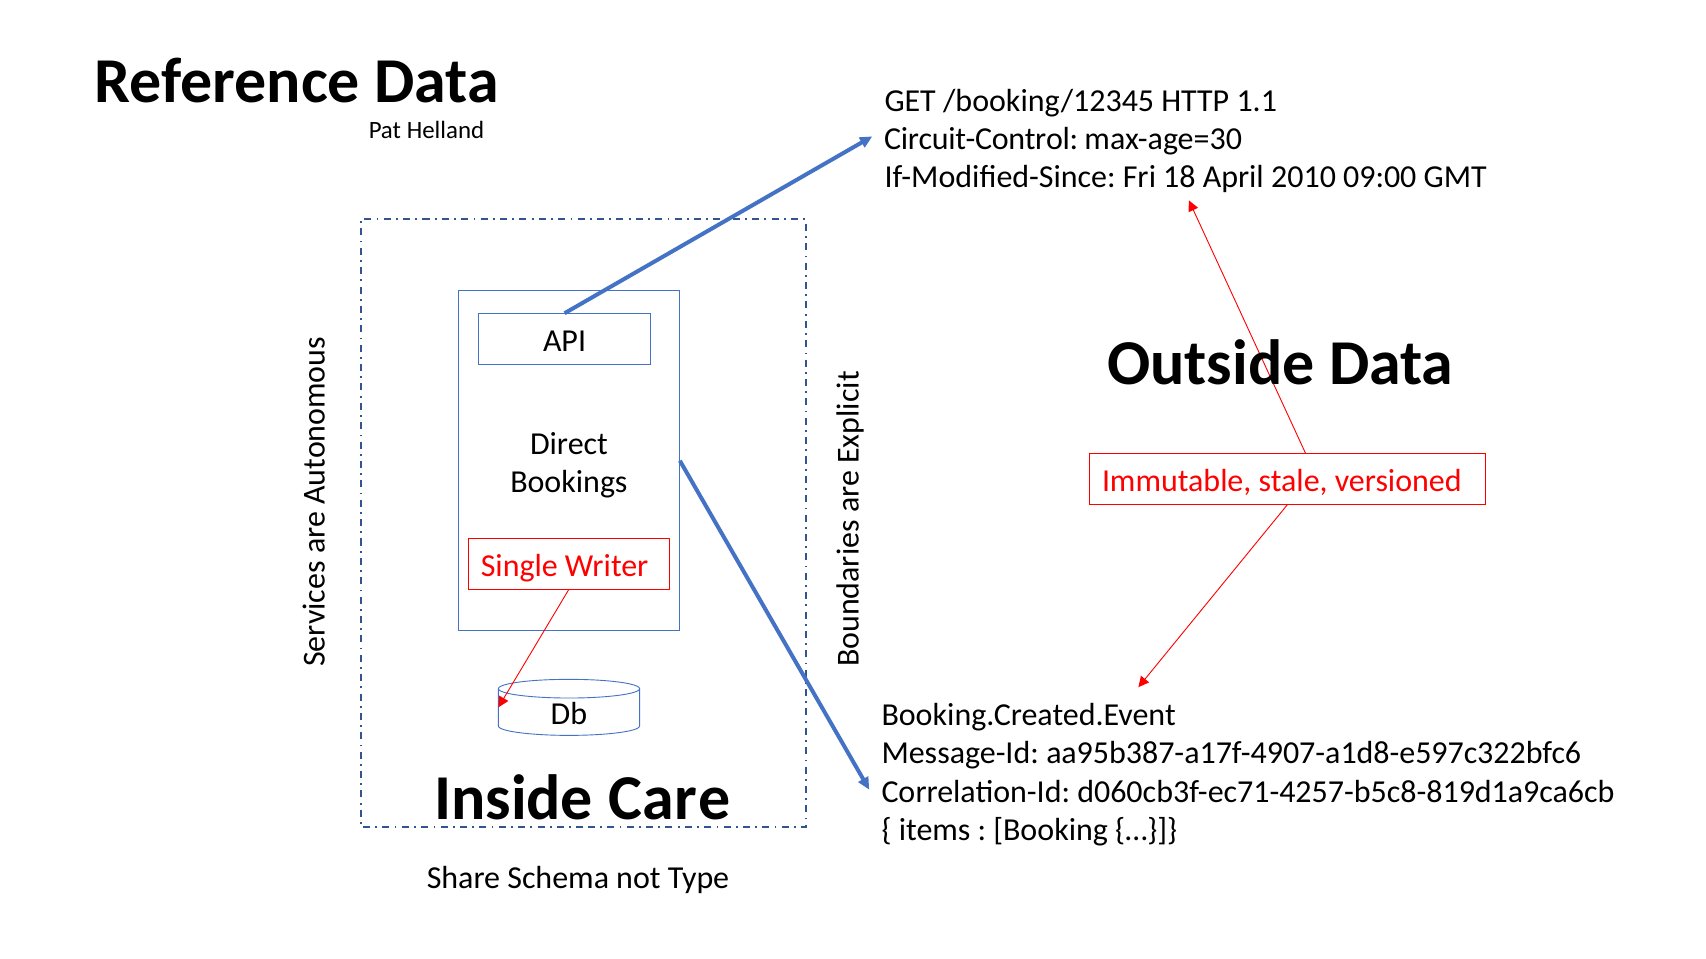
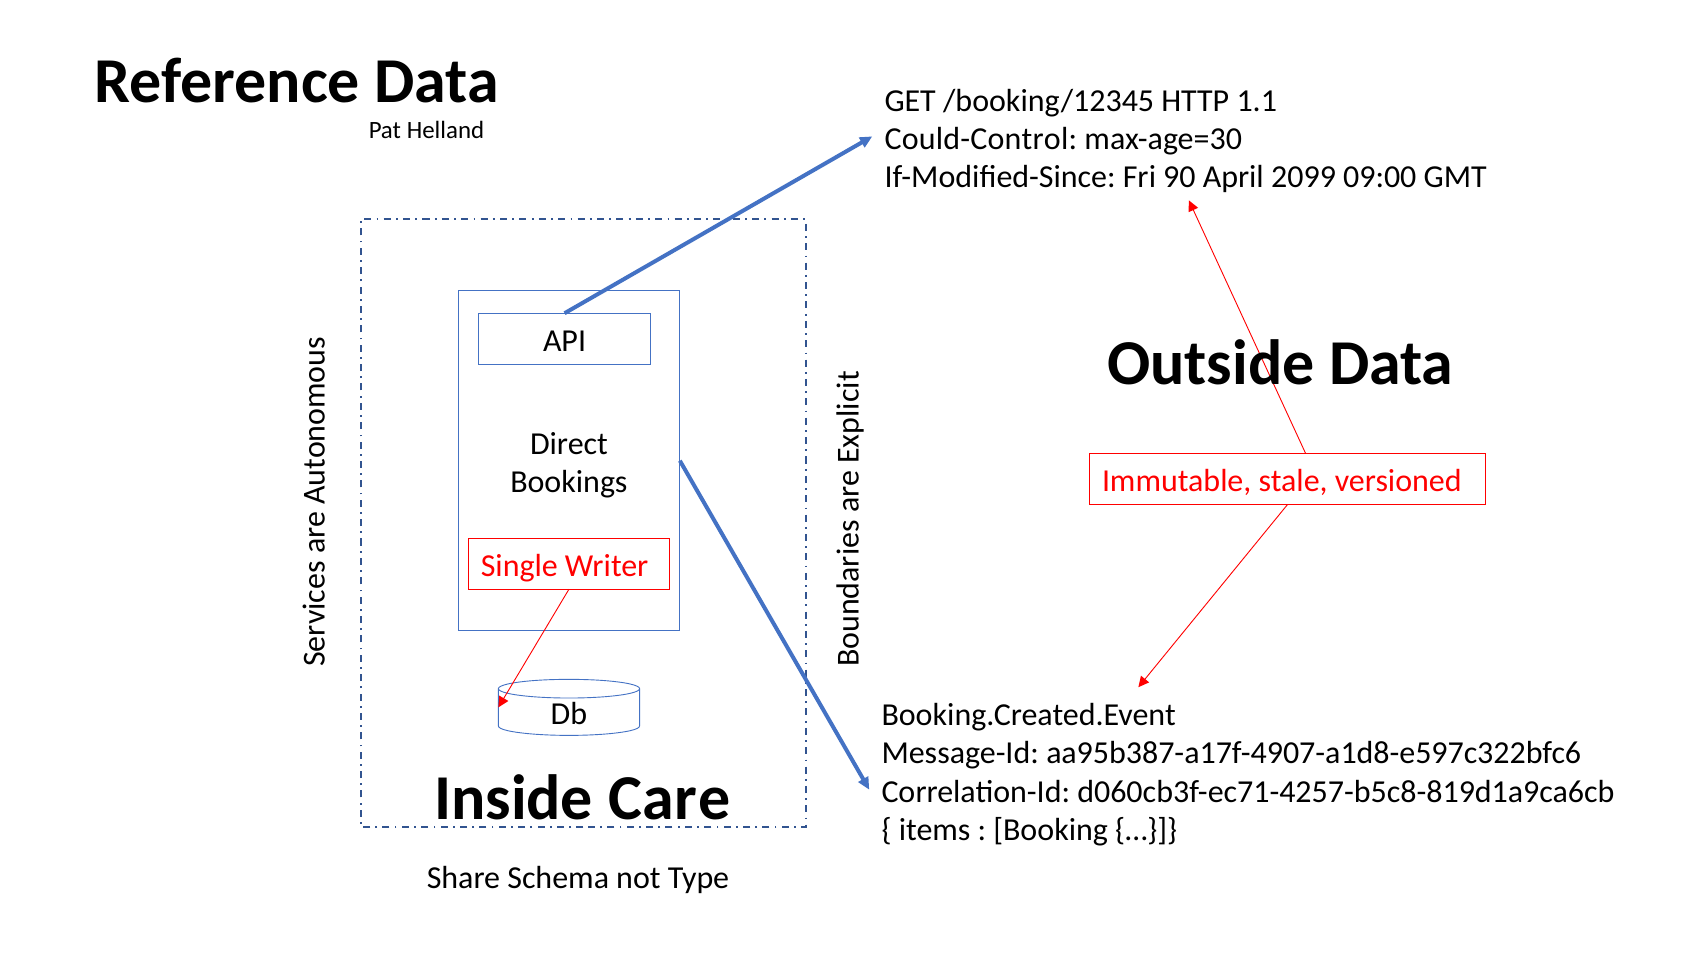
Circuit-Control: Circuit-Control -> Could-Control (981, 139)
18: 18 -> 90 (1179, 177)
2010: 2010 -> 2099 (1304, 177)
